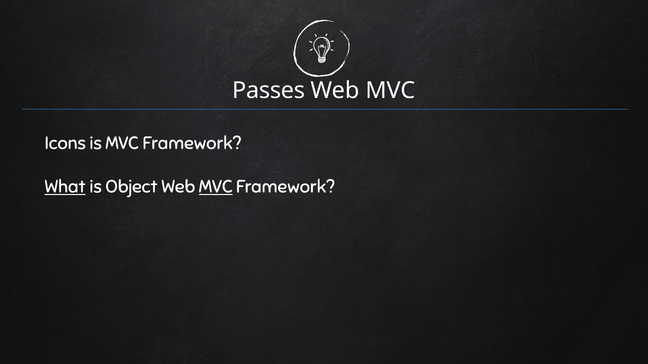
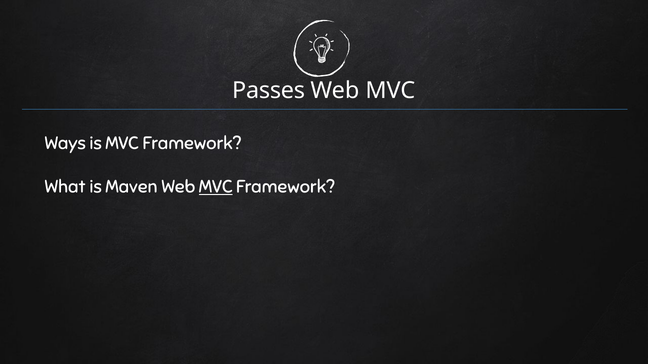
Icons: Icons -> Ways (65, 144)
What underline: present -> none (65, 187)
Object: Object -> Maven (132, 187)
